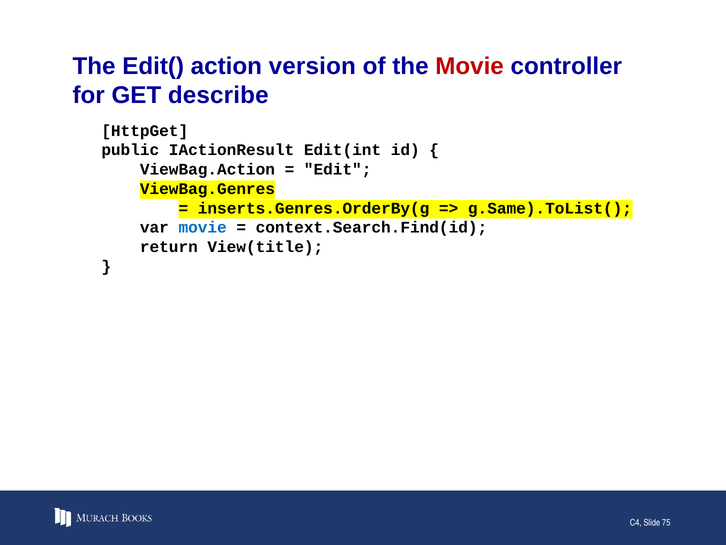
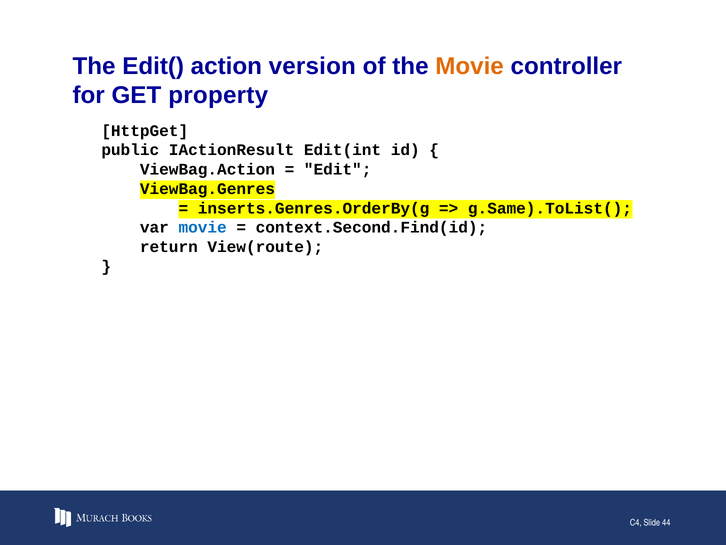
Movie colour: red -> orange (470, 66)
describe: describe -> property (218, 95)
context.Search.Find(id: context.Search.Find(id -> context.Second.Find(id (371, 227)
View(title: View(title -> View(route (265, 247)
75: 75 -> 44 (666, 522)
